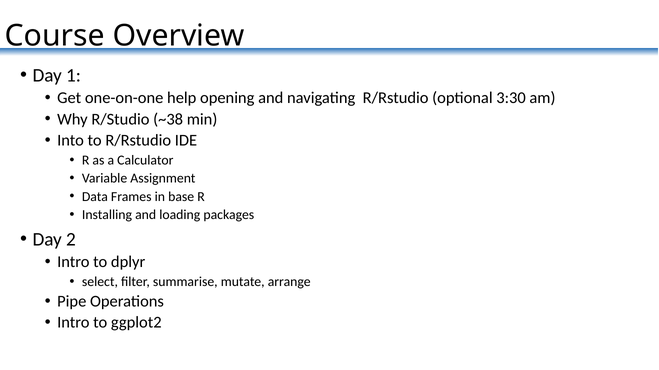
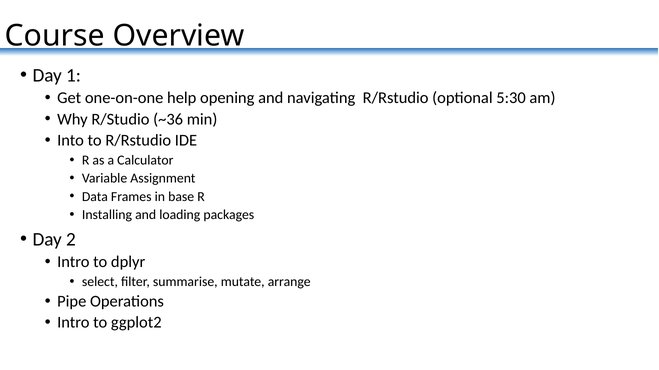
3:30: 3:30 -> 5:30 (511, 98)
~38: ~38 -> ~36 (168, 119)
